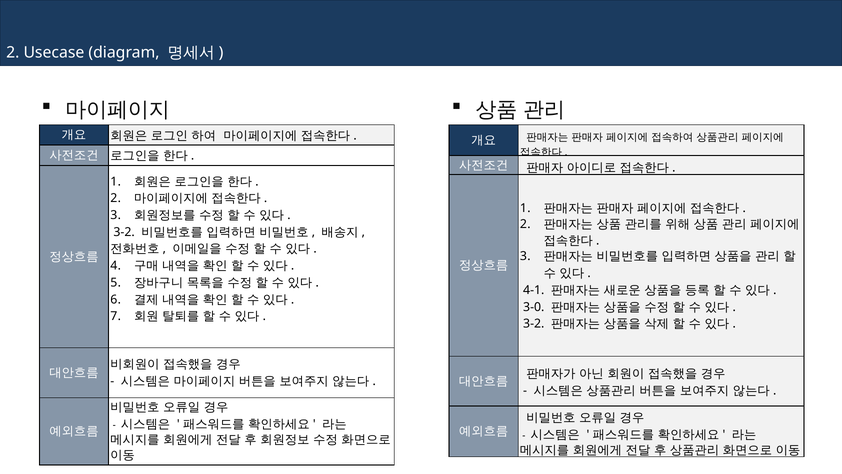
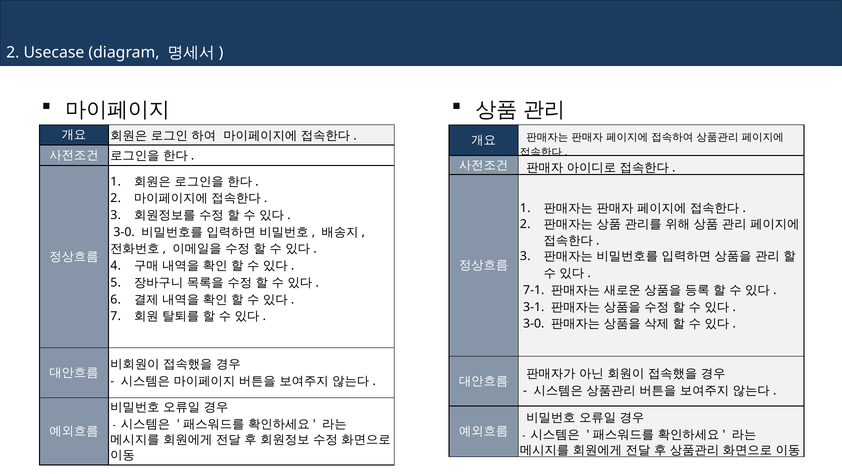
3-2: 3-2 -> 3-0 (124, 232)
4-1: 4-1 -> 7-1 (534, 290)
3-0: 3-0 -> 3-1 (534, 307)
3-2: 3-2 -> 3-0 (534, 324)
